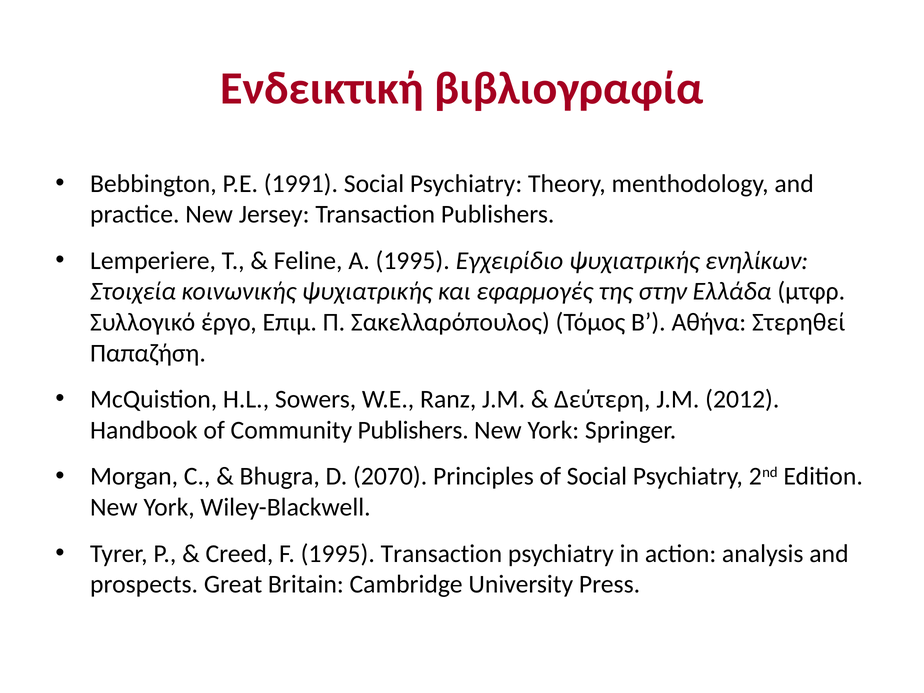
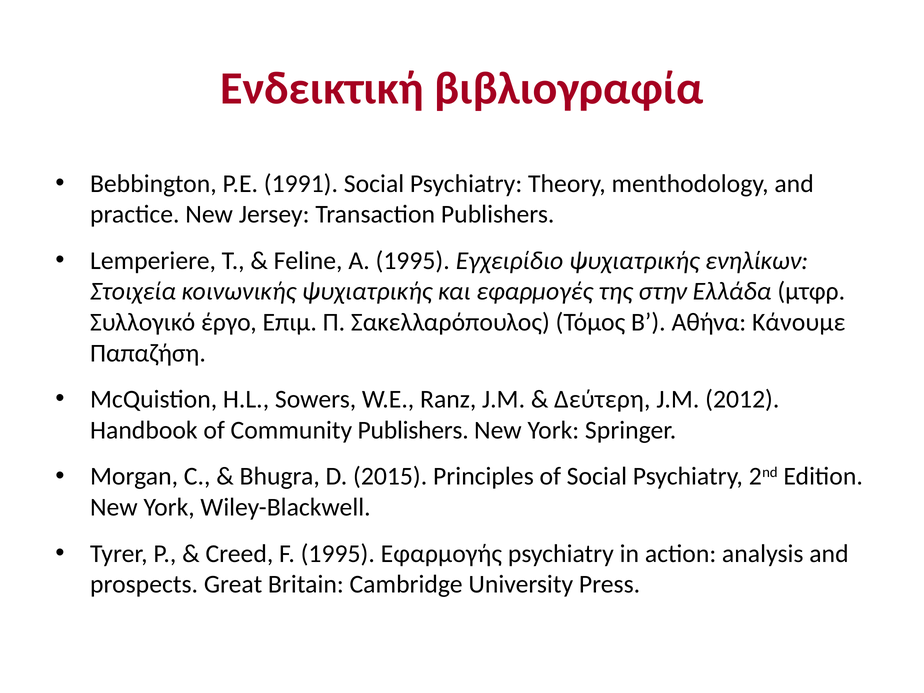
Στερηθεί: Στερηθεί -> Κάνουμε (799, 322)
2070: 2070 -> 2015 (390, 477)
1995 Transaction: Transaction -> Εφαρμογής (441, 554)
